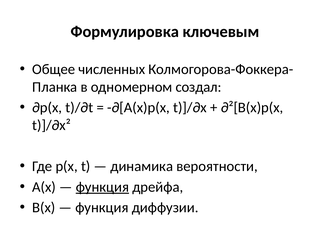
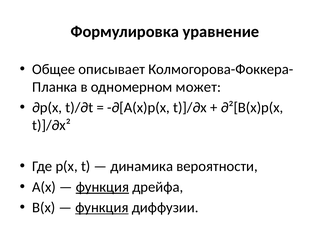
ключевым: ключевым -> уравнение (221, 32)
численных: численных -> описывает (112, 69)
создал: создал -> может (198, 87)
функция underline: none -> present (102, 207)
